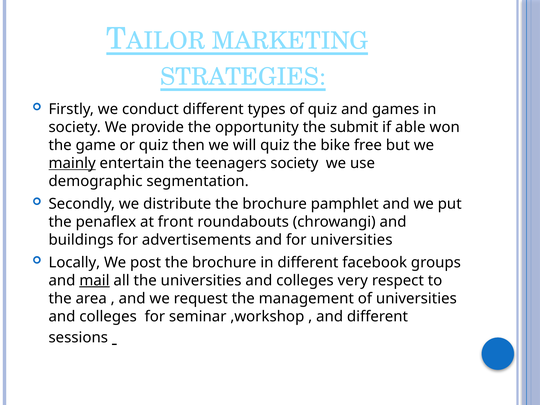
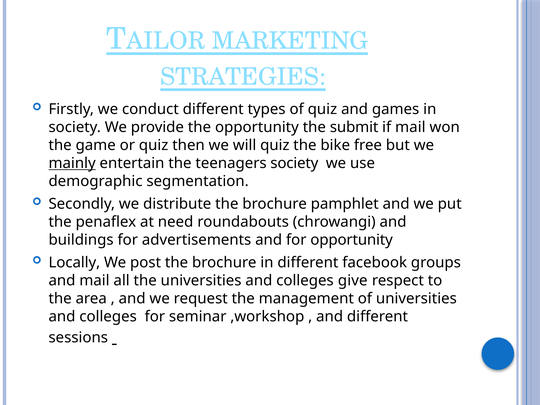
if able: able -> mail (410, 127)
front: front -> need (176, 222)
for universities: universities -> opportunity (352, 240)
mail underline: present -> none (94, 280)
very: very -> give (353, 280)
